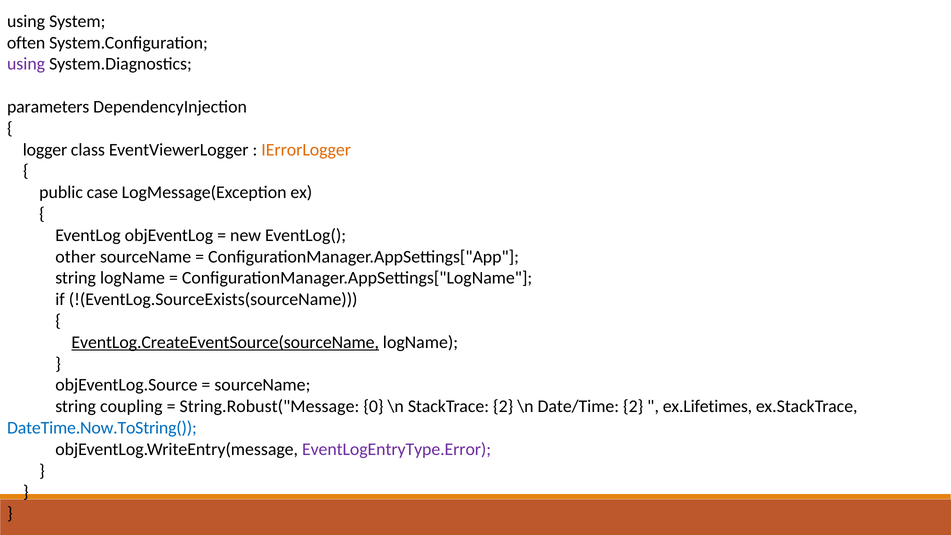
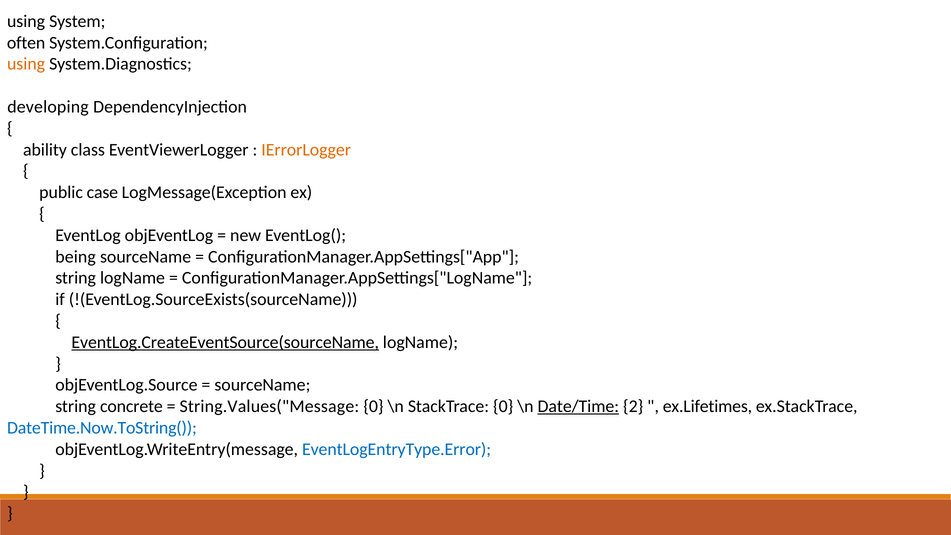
using colour: purple -> orange (26, 64)
parameters: parameters -> developing (48, 107)
logger: logger -> ability (45, 150)
other: other -> being (76, 257)
coupling: coupling -> concrete (131, 406)
String.Robust("Message: String.Robust("Message -> String.Values("Message (269, 406)
StackTrace 2: 2 -> 0 (503, 406)
Date/Time underline: none -> present (578, 406)
EventLogEntryType.Error colour: purple -> blue (397, 449)
